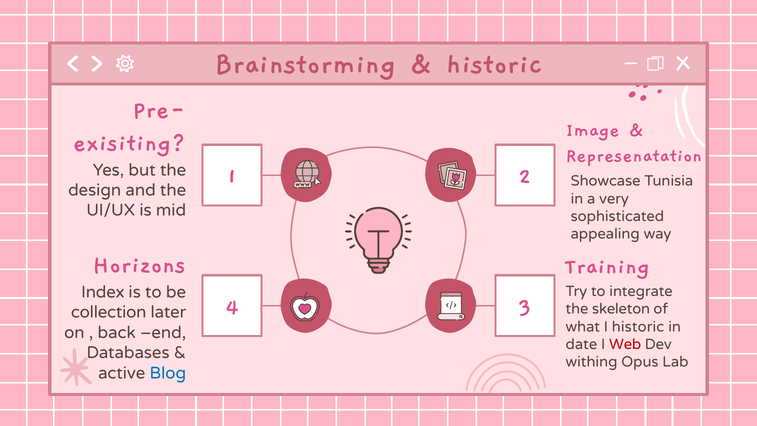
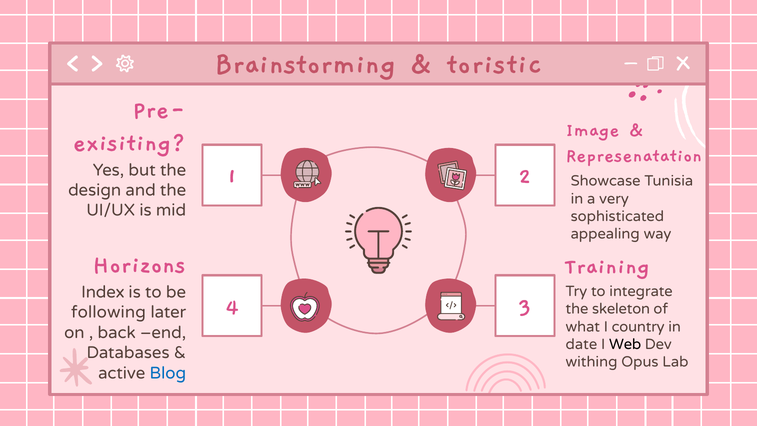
historic: historic -> toristic (494, 63)
collection: collection -> following (109, 312)
I historic: historic -> country (638, 327)
Web colour: red -> black (625, 344)
